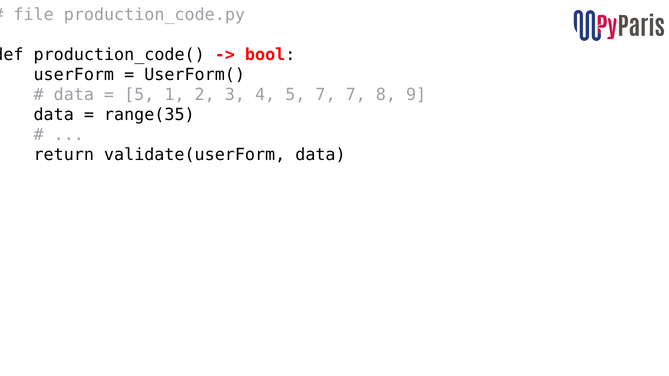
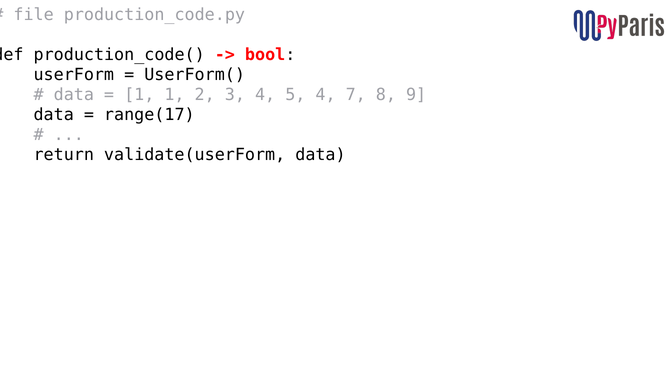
5: 5 -> 1 (139, 95)
5 7: 7 -> 4 (326, 95)
range(35: range(35 -> range(17 (149, 115)
